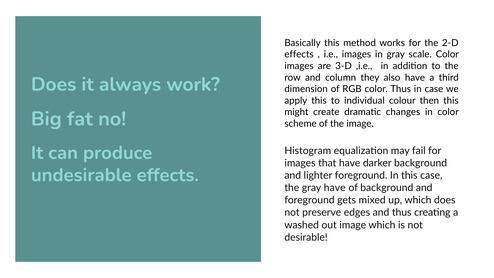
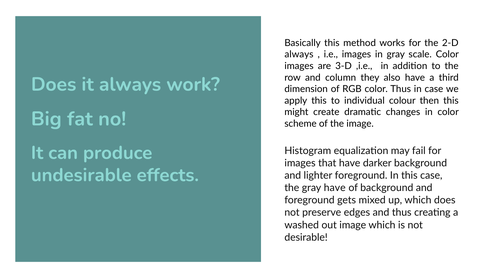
effects: effects -> always (299, 54)
